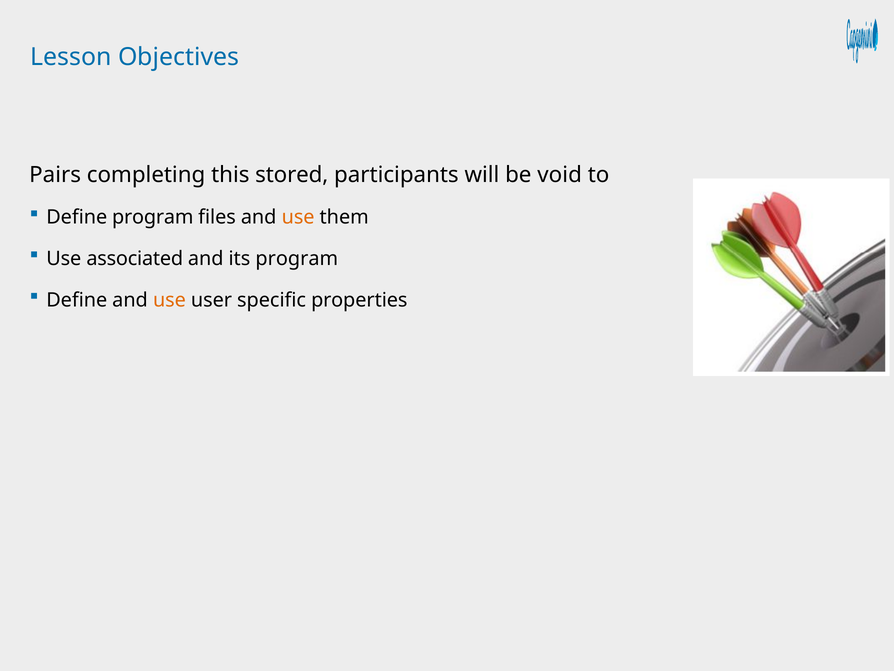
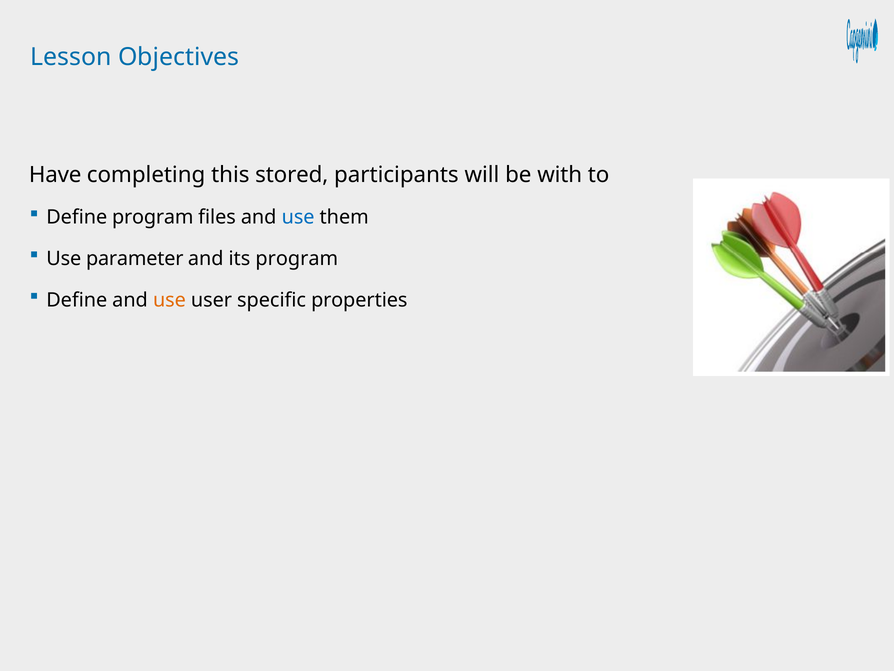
Pairs: Pairs -> Have (55, 175)
void: void -> with (560, 175)
use colour: orange -> blue (298, 217)
associated: associated -> parameter (135, 258)
